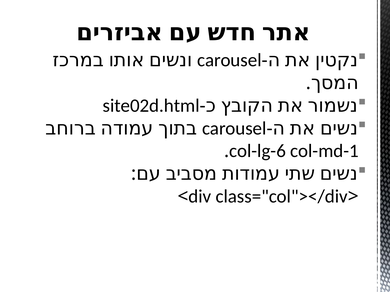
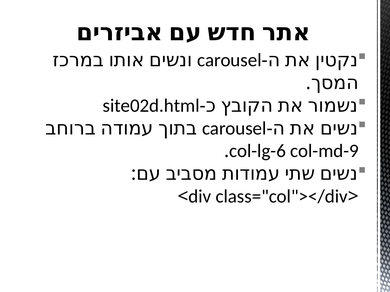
col-md-1: col-md-1 -> col-md-9 (324, 151)
